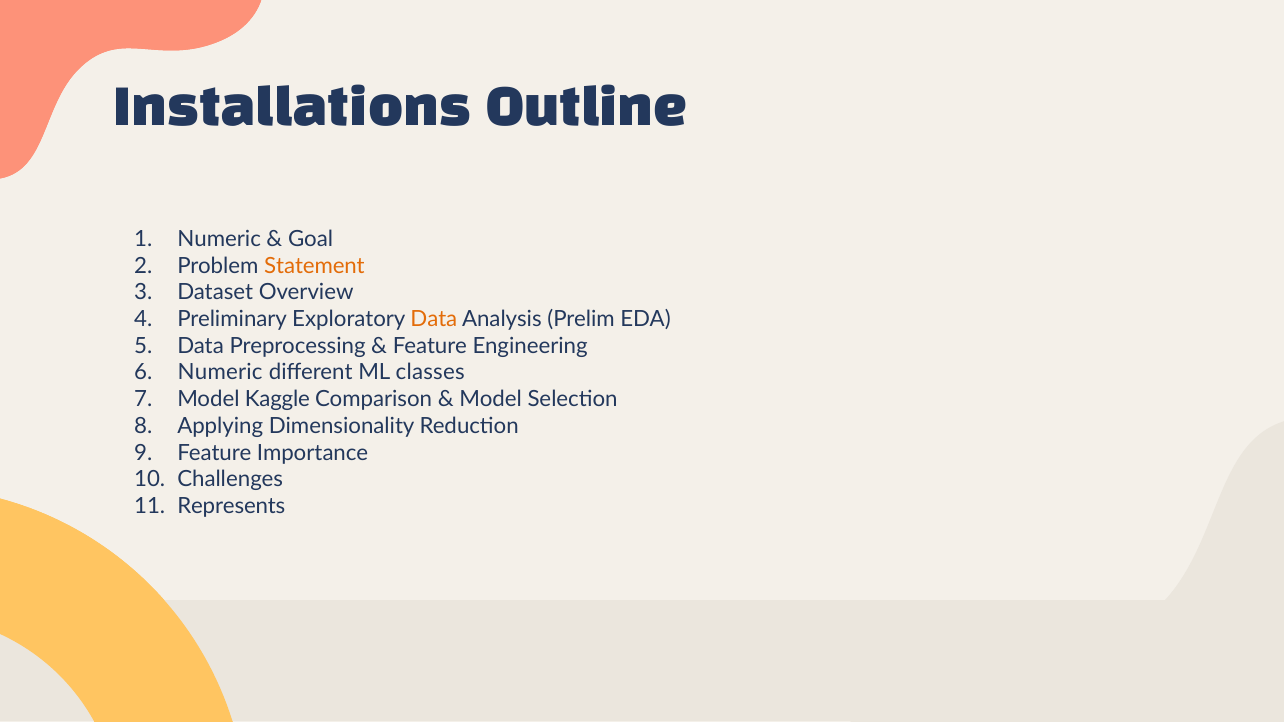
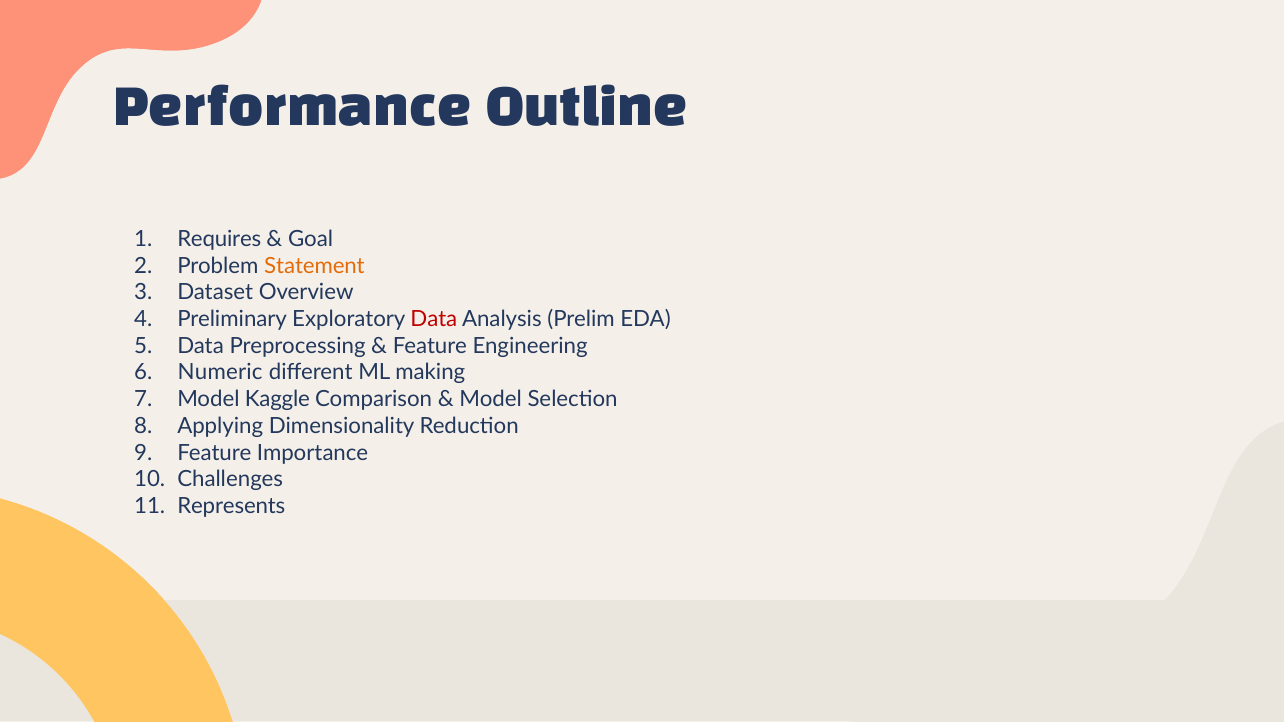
Installations: Installations -> Performance (292, 109)
Numeric: Numeric -> Requires (219, 239)
Data colour: orange -> red (434, 319)
classes: classes -> making (430, 373)
